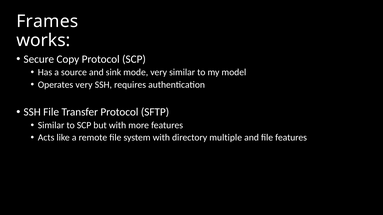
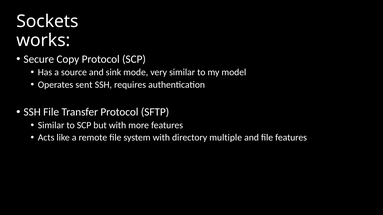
Frames: Frames -> Sockets (47, 21)
Operates very: very -> sent (84, 85)
